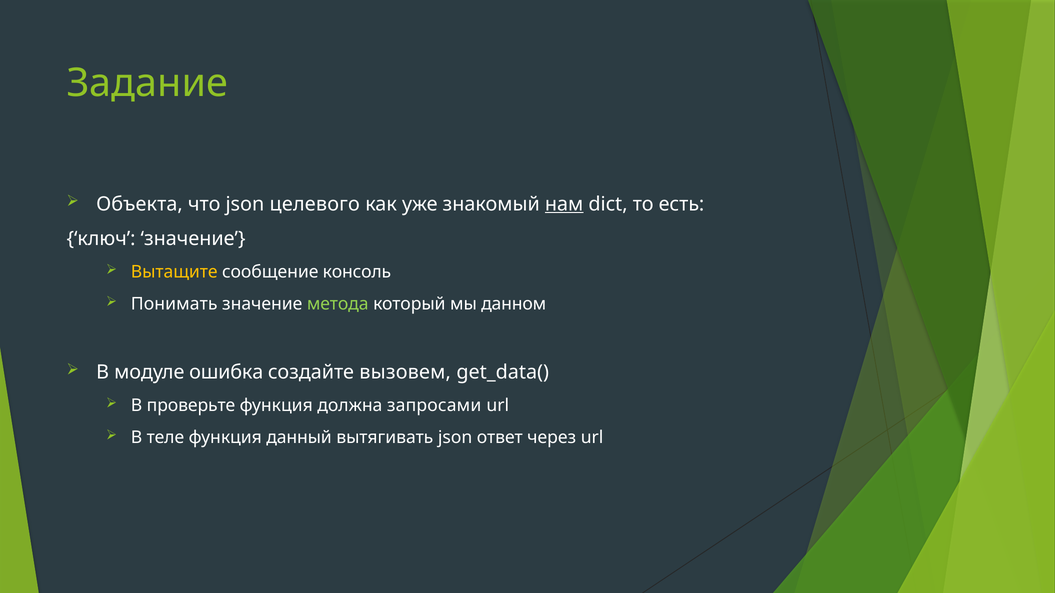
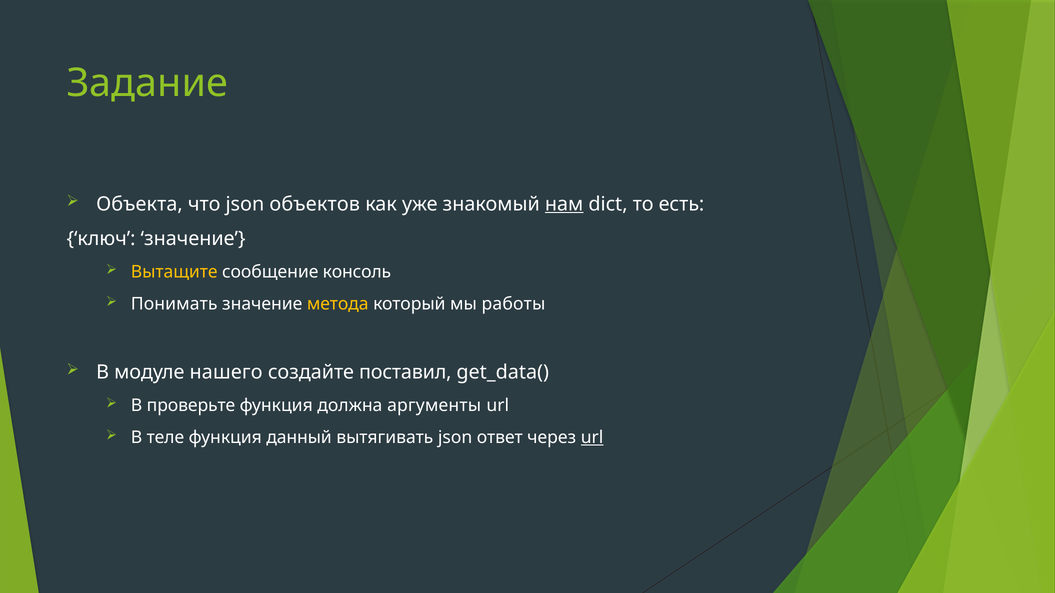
целевого: целевого -> объектов (315, 204)
метода colour: light green -> yellow (338, 304)
данном: данном -> работы (513, 304)
ошибка: ошибка -> нашего (226, 373)
вызовем: вызовем -> поставил (405, 373)
запросами: запросами -> аргументы (434, 406)
url underline: none -> present (592, 438)
